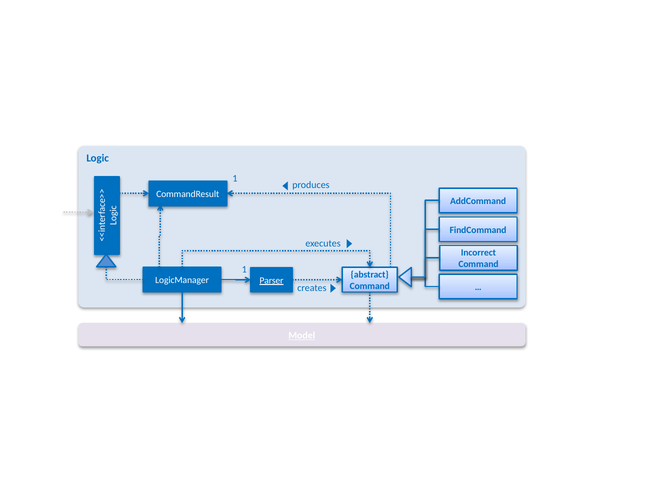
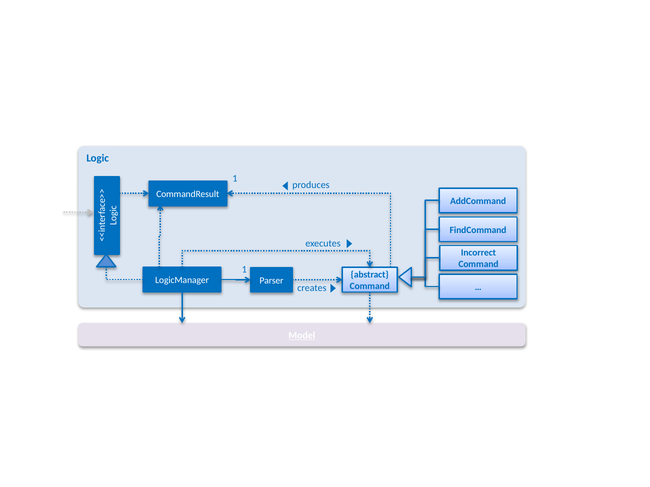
Parser underline: present -> none (272, 281)
